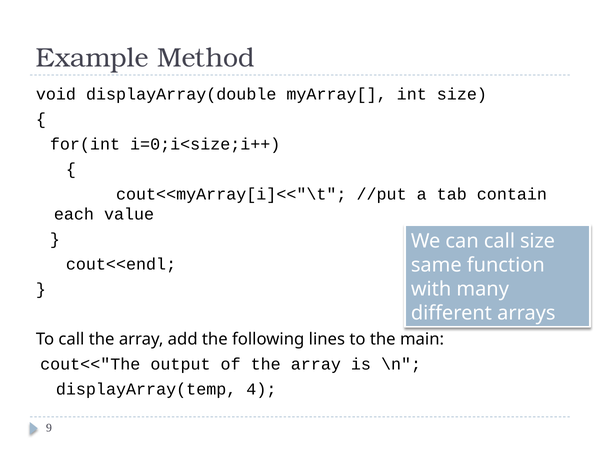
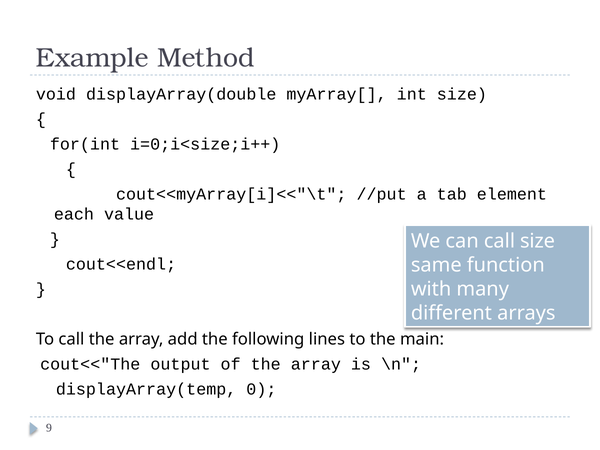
contain: contain -> element (512, 194)
4: 4 -> 0 (261, 389)
